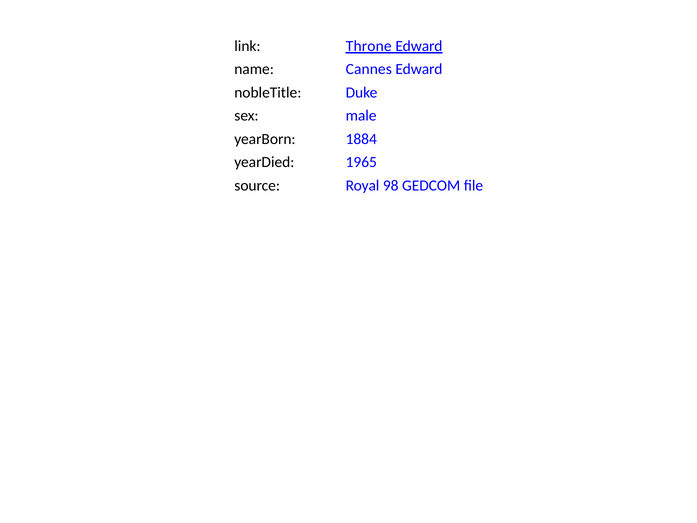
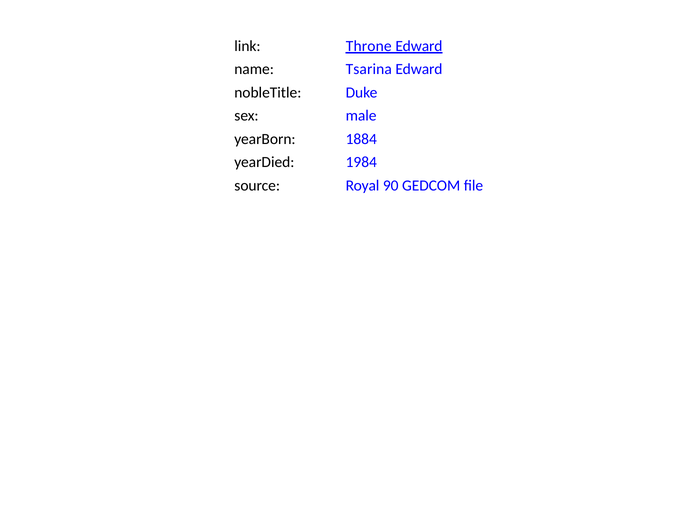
Cannes: Cannes -> Tsarina (369, 69)
1965: 1965 -> 1984 (361, 162)
98: 98 -> 90 (391, 185)
